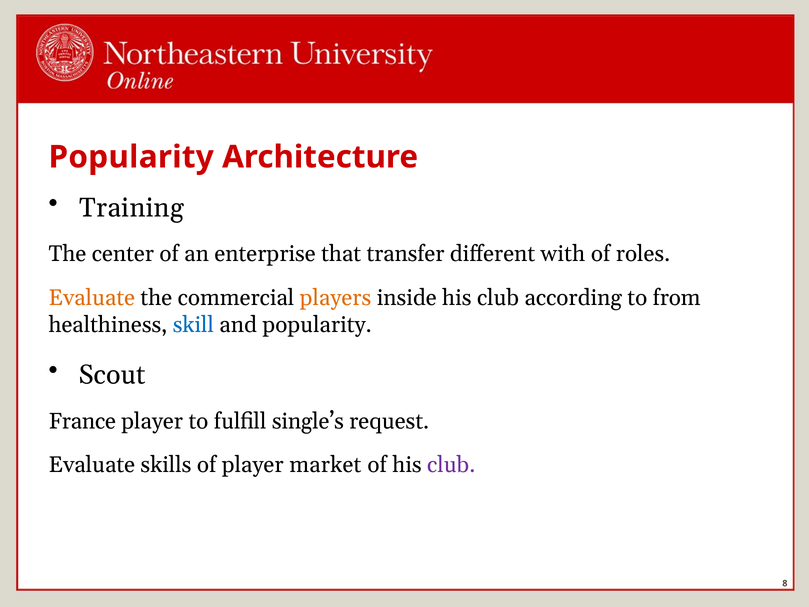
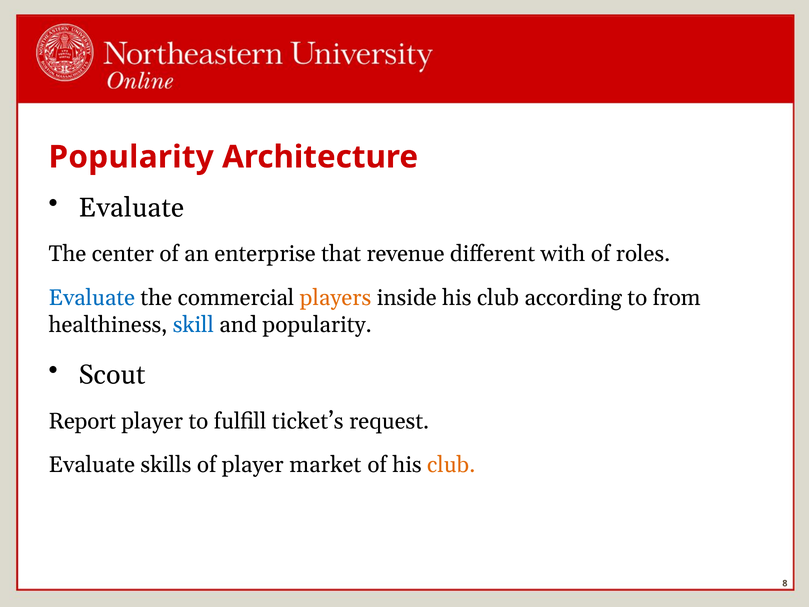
Training: Training -> Evaluate (132, 208)
transfer: transfer -> revenue (406, 254)
Evaluate colour: orange -> blue (92, 298)
France: France -> Report (82, 421)
single’s: single’s -> ticket’s (308, 421)
club colour: purple -> orange (451, 465)
